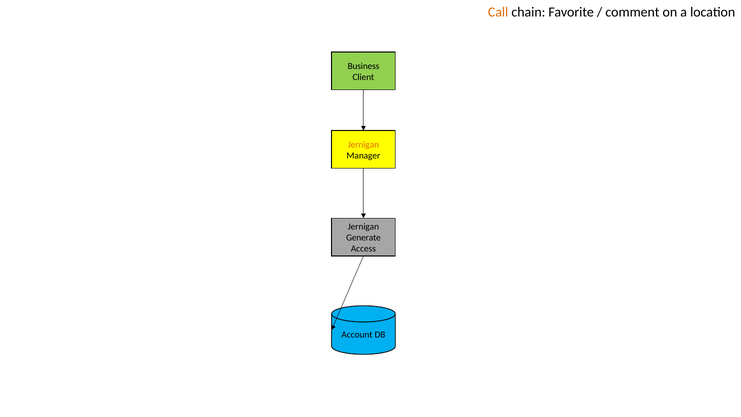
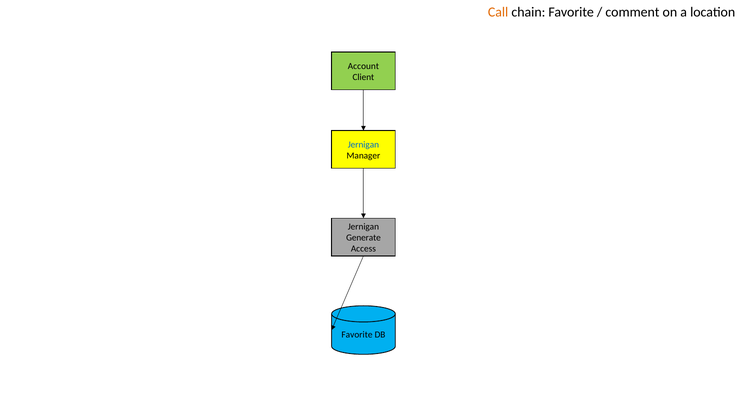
Business: Business -> Account (363, 66)
Jernigan colour: orange -> blue (363, 144)
Account: Account -> Favorite (357, 335)
